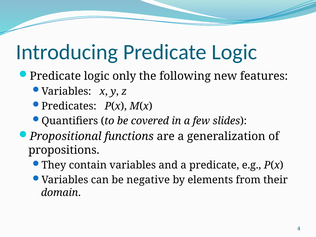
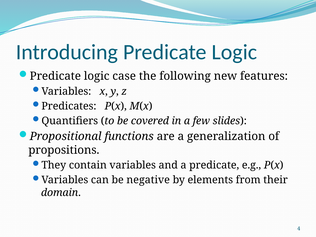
only: only -> case (124, 76)
